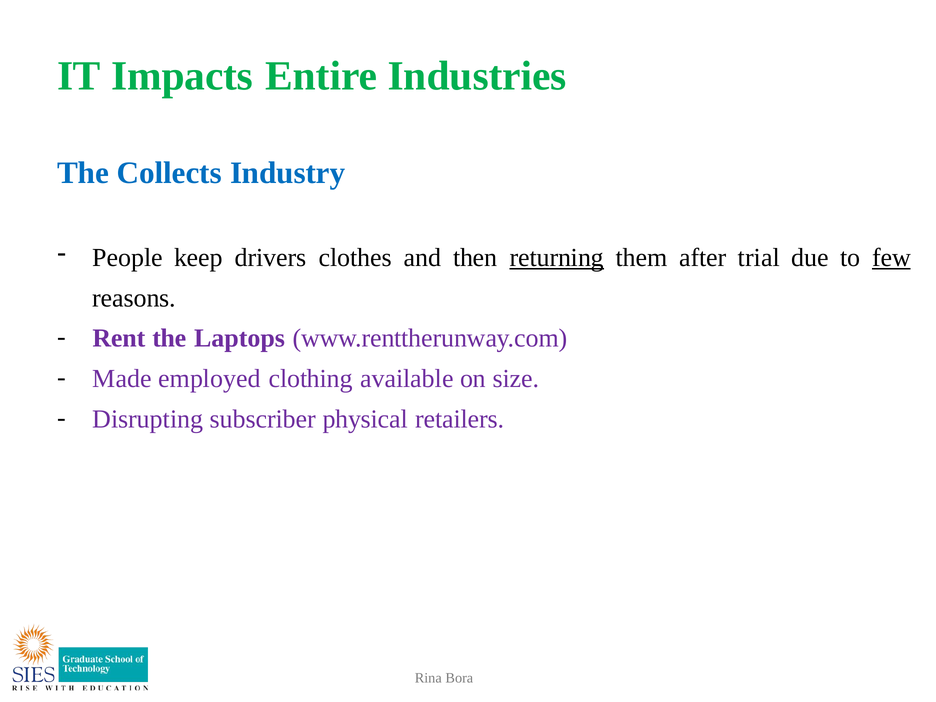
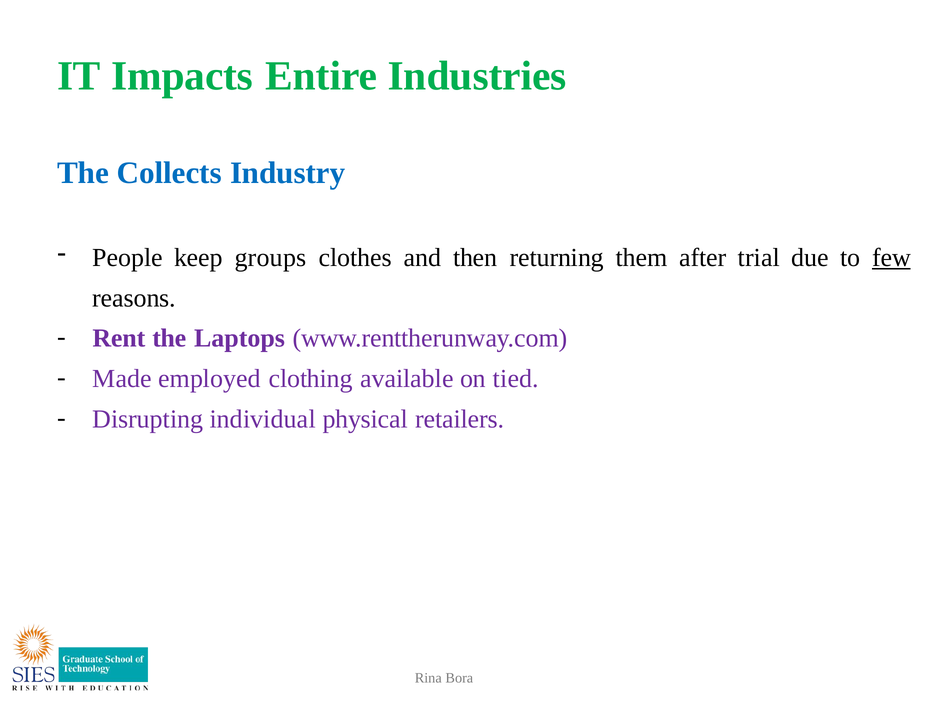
drivers: drivers -> groups (270, 258)
returning underline: present -> none (557, 258)
size: size -> tied (516, 379)
subscriber: subscriber -> individual (263, 419)
